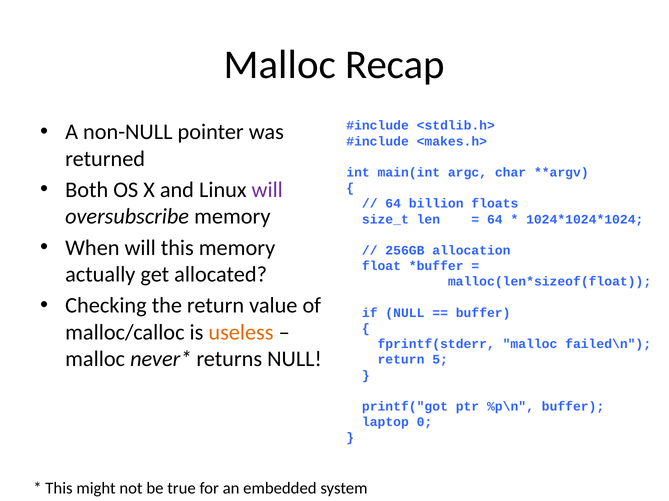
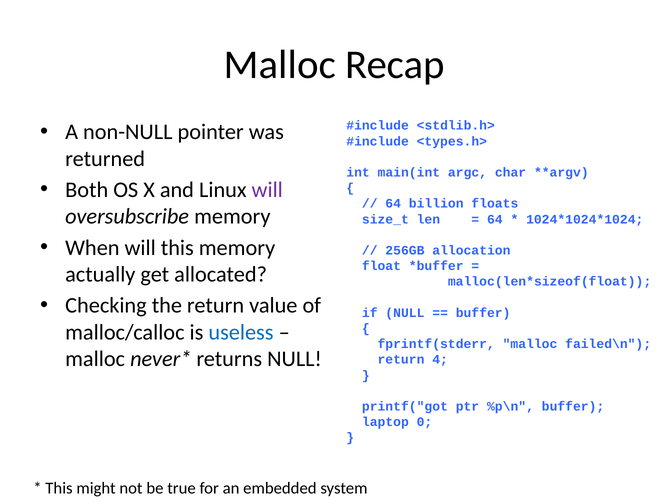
<makes.h>: <makes.h> -> <types.h> (452, 142)
useless colour: orange -> blue (241, 333)
5: 5 -> 4 (440, 360)
